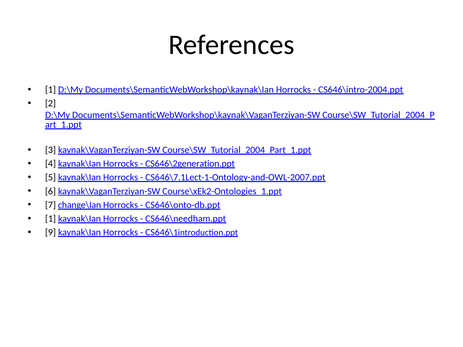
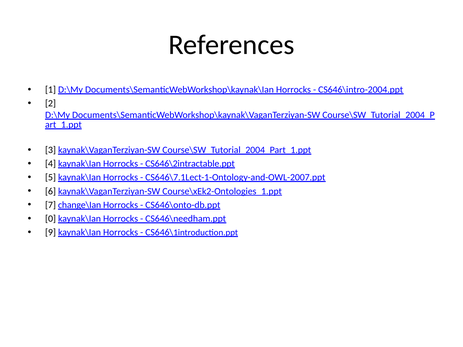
CS646\2generation.ppt: CS646\2generation.ppt -> CS646\2intractable.ppt (190, 164)
1: 1 -> 0 (51, 219)
